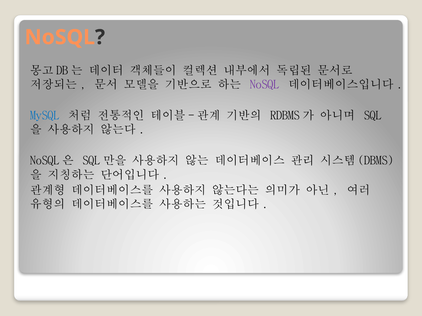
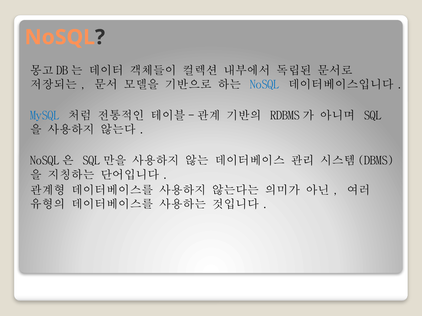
NoSQL colour: purple -> blue (265, 85)
